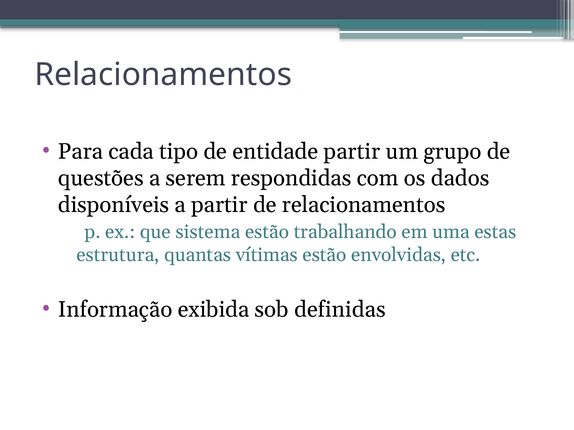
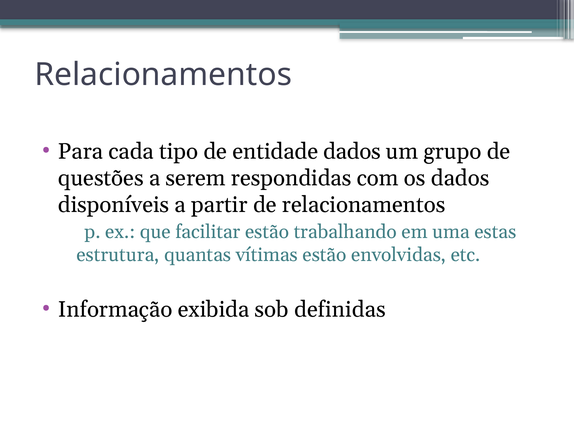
entidade partir: partir -> dados (352, 152)
sistema: sistema -> facilitar (208, 232)
